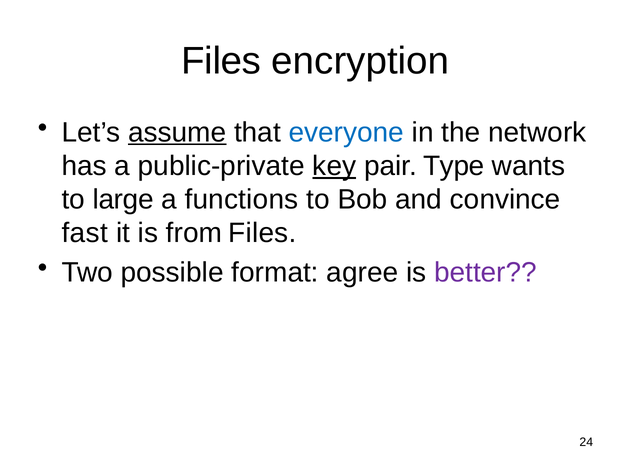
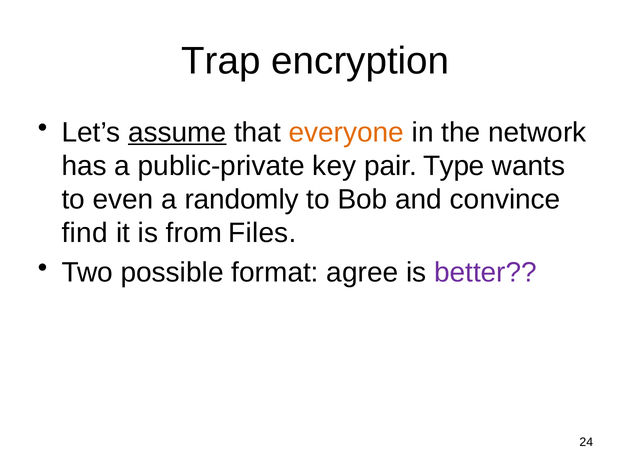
Files: Files -> Trap (221, 61)
everyone colour: blue -> orange (346, 132)
key underline: present -> none (334, 166)
large: large -> even (123, 200)
functions: functions -> randomly (242, 200)
fast: fast -> find (85, 233)
